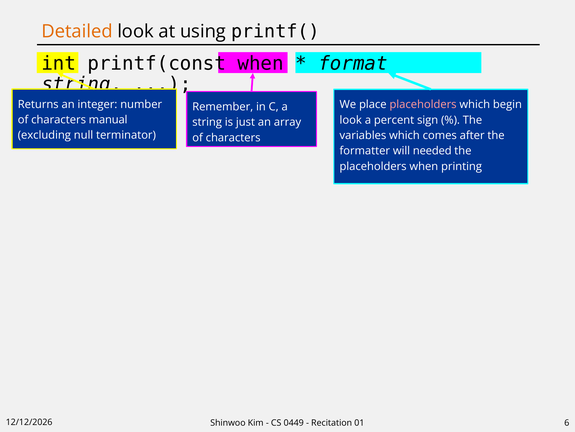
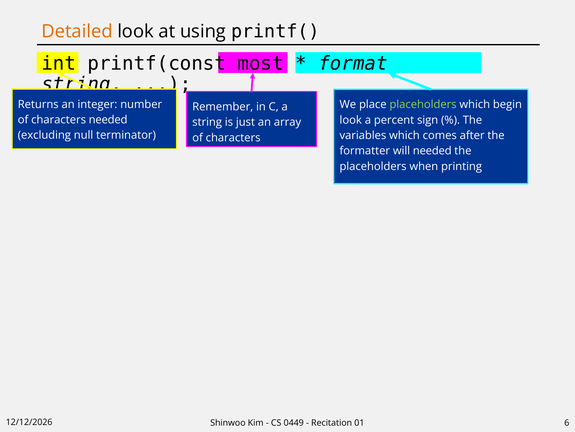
printf(const when: when -> most (261, 63)
placeholders colour: pink -> light green (423, 104)
characters manual: manual -> needed (108, 120)
